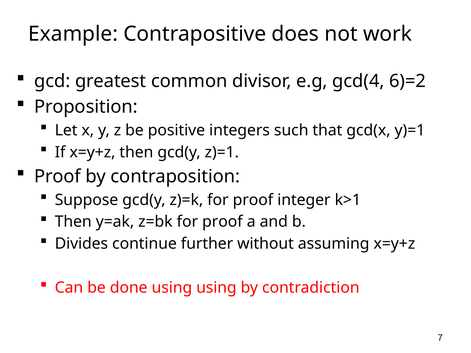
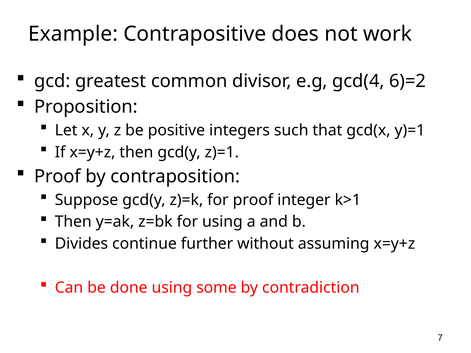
z=bk for proof: proof -> using (222, 222)
using using: using -> some (216, 288)
